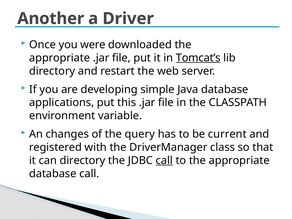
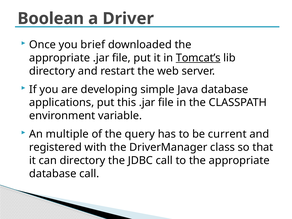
Another: Another -> Boolean (51, 19)
were: were -> brief (93, 45)
changes: changes -> multiple (67, 134)
call underline: present -> none (164, 160)
